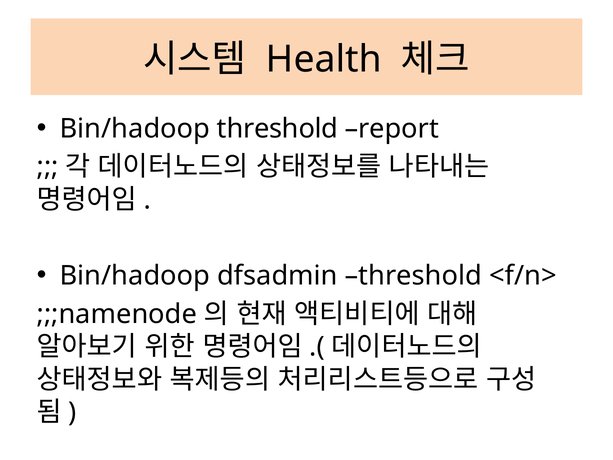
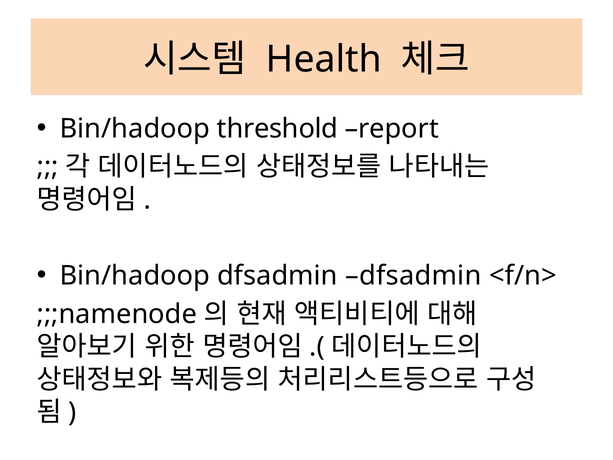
dfsadmin threshold: threshold -> dfsadmin (413, 276)
